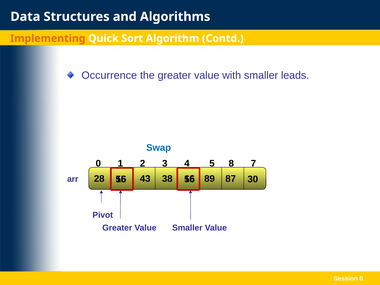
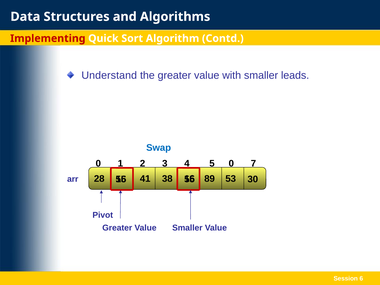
Implementing colour: orange -> red (48, 38)
Occurrence: Occurrence -> Understand (109, 75)
5 8: 8 -> 0 (231, 163)
87: 87 -> 53 (231, 179)
43: 43 -> 41 (145, 179)
